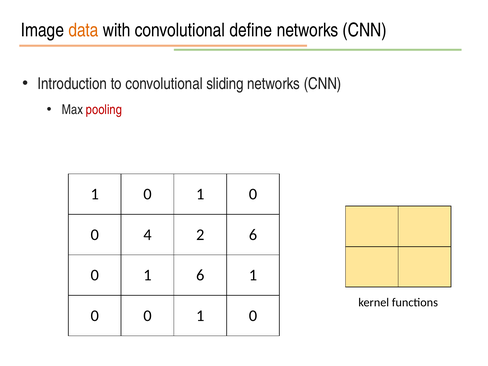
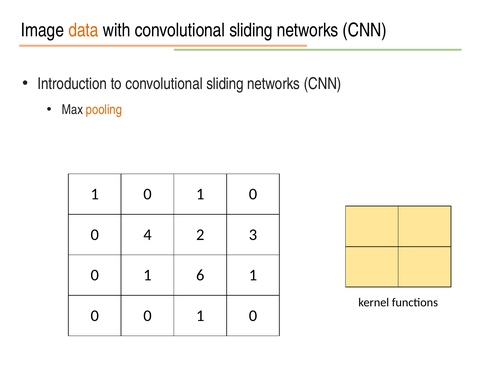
with convolutional define: define -> sliding (251, 30)
pooling colour: red -> orange (104, 110)
2 6: 6 -> 3 (253, 235)
